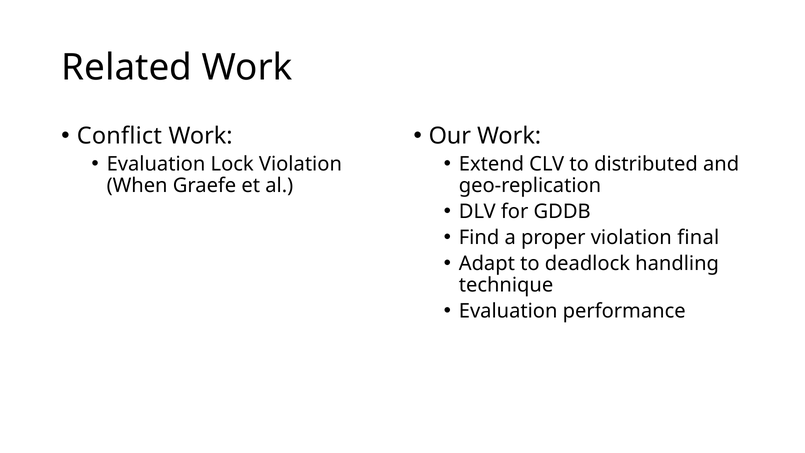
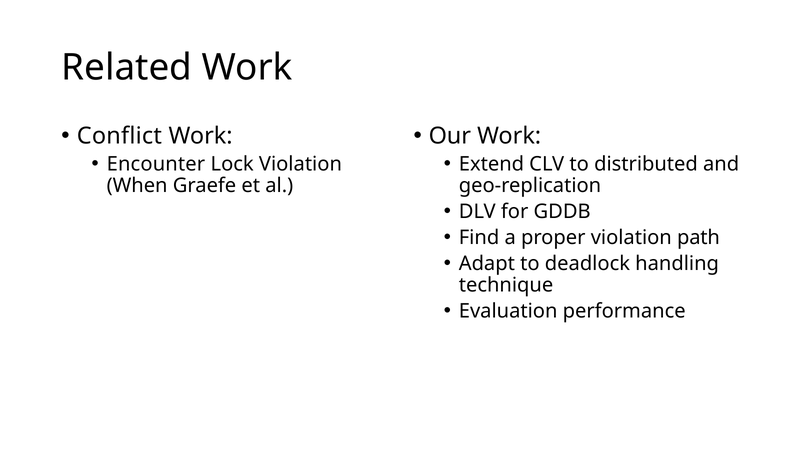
Evaluation: Evaluation -> Encounter (156, 164)
final: final -> path (698, 237)
